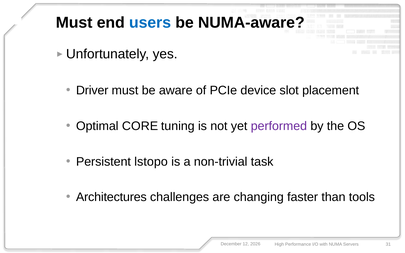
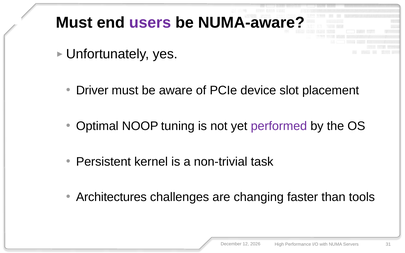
users colour: blue -> purple (150, 23)
CORE: CORE -> NOOP (140, 126)
lstopo: lstopo -> kernel (151, 162)
